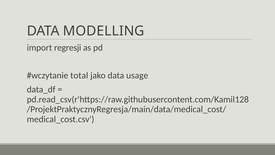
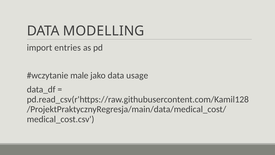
regresji: regresji -> entries (68, 48)
total: total -> male (79, 75)
